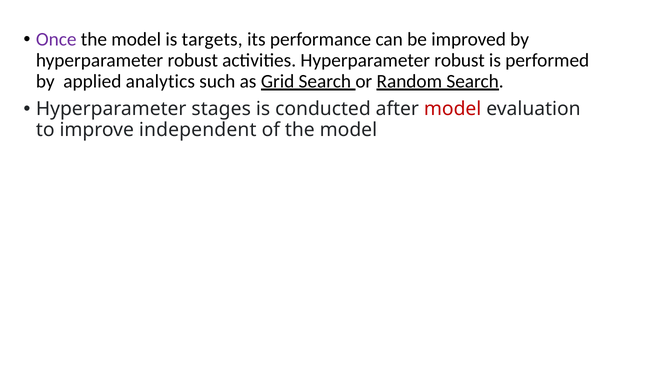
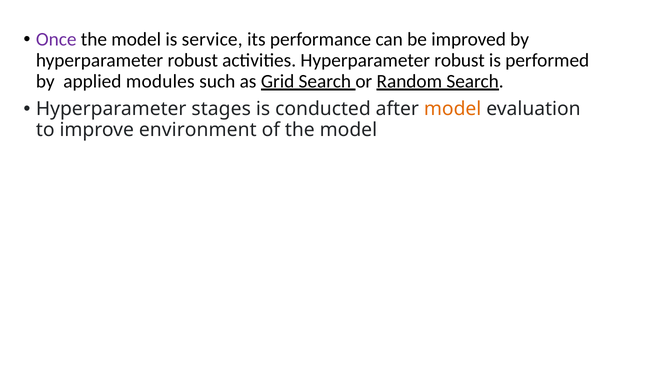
targets: targets -> service (212, 40)
analytics: analytics -> modules (160, 81)
model colour: red -> orange (453, 109)
independent: independent -> environment (198, 130)
